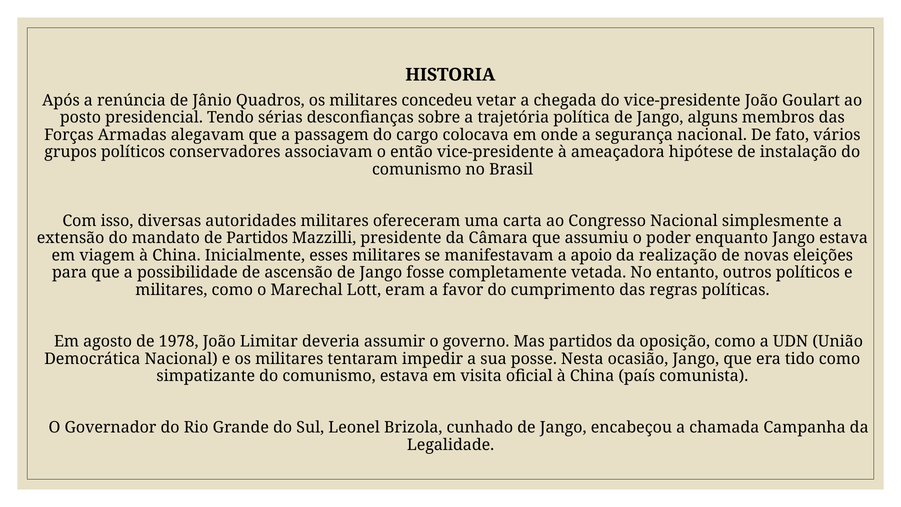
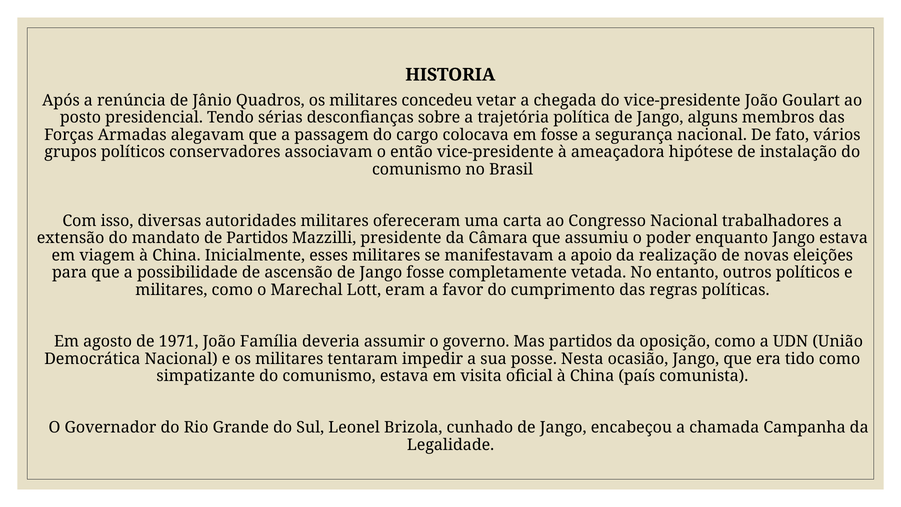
em onde: onde -> fosse (559, 135)
simplesmente: simplesmente -> trabalhadores (775, 221)
1978: 1978 -> 1971 (179, 341)
Limitar: Limitar -> Família (269, 341)
